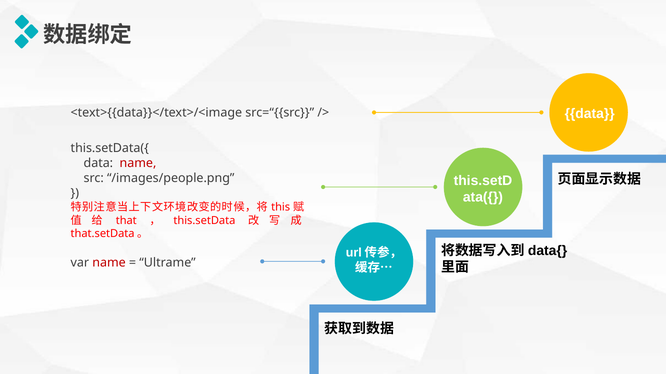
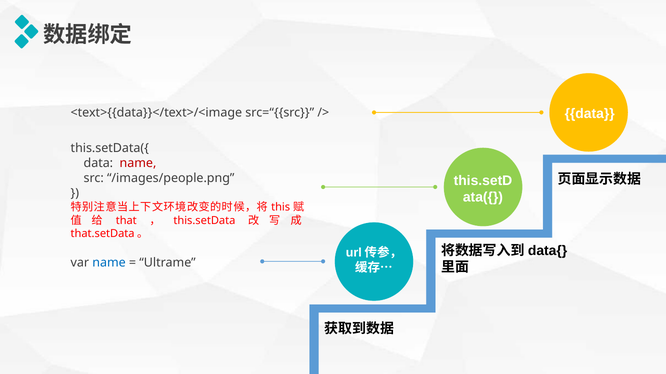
name colour: red -> blue (109, 263)
